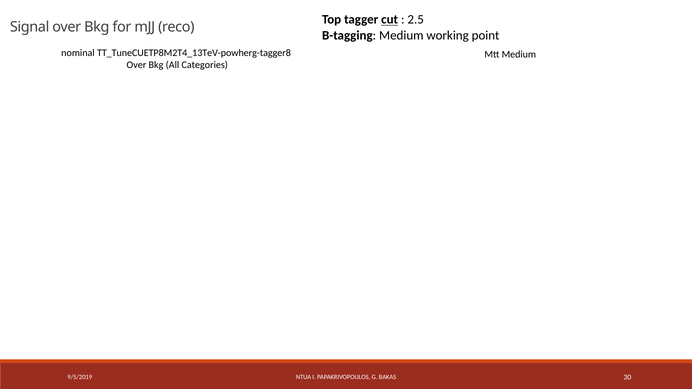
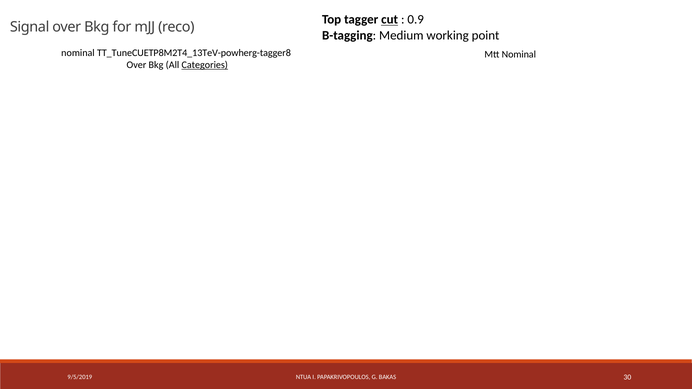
2.5: 2.5 -> 0.9 (416, 20)
Mtt Medium: Medium -> Nominal (519, 54)
Categories underline: none -> present (205, 65)
